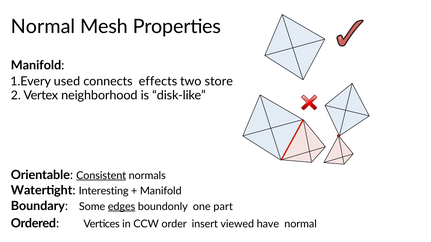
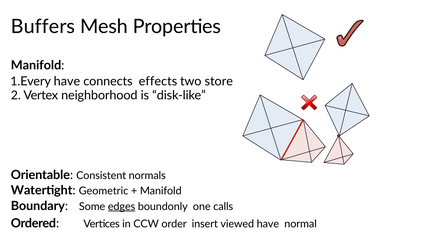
Normal: Normal -> Buffers (43, 27)
used: used -> have (67, 81)
Consistent underline: present -> none (101, 176)
Interesting: Interesting -> Geometric (104, 191)
part: part -> calls (223, 207)
